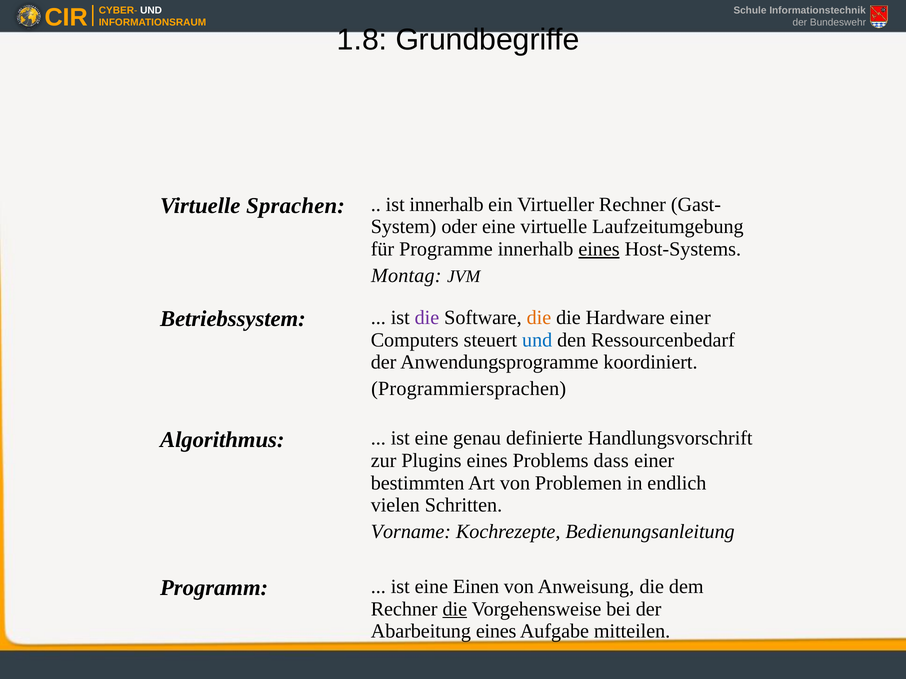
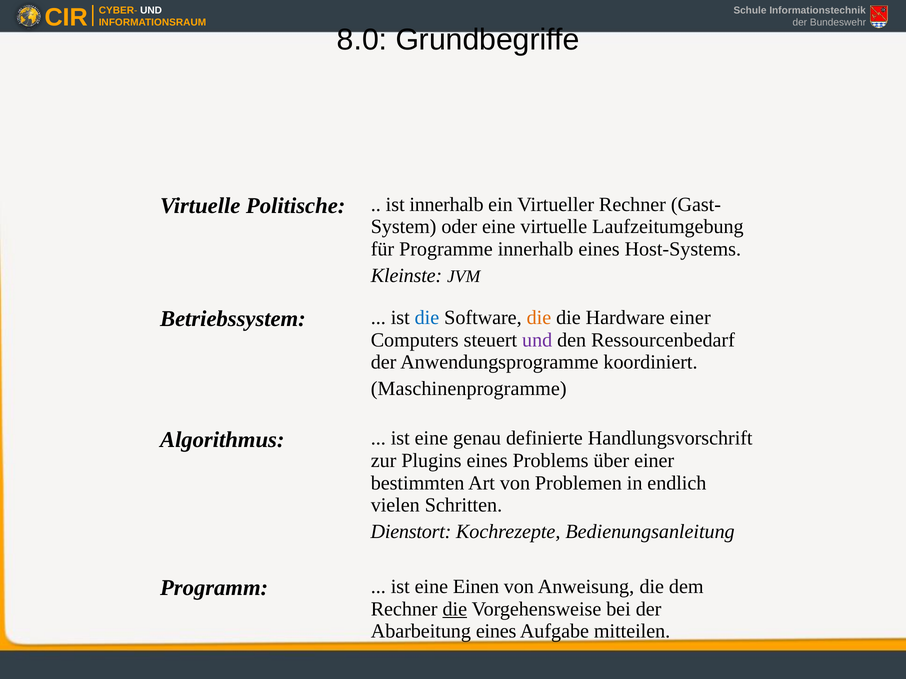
1.8: 1.8 -> 8.0 (362, 40)
Sprachen: Sprachen -> Politische (296, 206)
eines underline: present -> none (599, 249)
Montag: Montag -> Kleinste (407, 276)
die colour: purple -> blue (427, 318)
und colour: blue -> purple (537, 340)
Programmiersprachen: Programmiersprachen -> Maschinenprogramme (469, 389)
dass: dass -> über (611, 461)
Vorname: Vorname -> Dienstort (411, 532)
